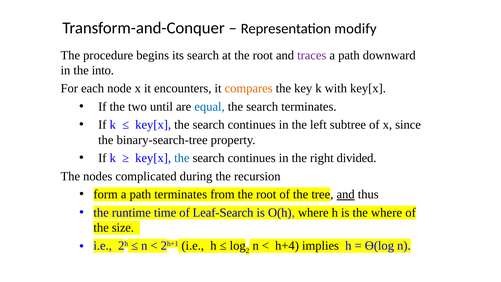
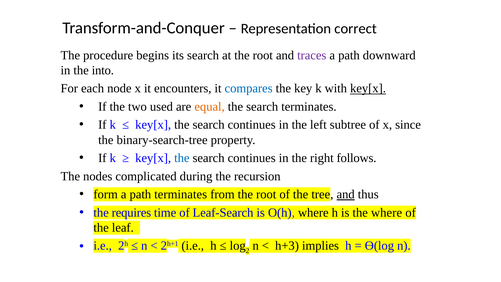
modify: modify -> correct (356, 29)
compares colour: orange -> blue (249, 88)
key[x underline: none -> present (368, 88)
until: until -> used (161, 107)
equal colour: blue -> orange (210, 107)
divided: divided -> follows (357, 158)
runtime: runtime -> requires (131, 212)
size: size -> leaf (123, 227)
h+4: h+4 -> h+3 (287, 246)
